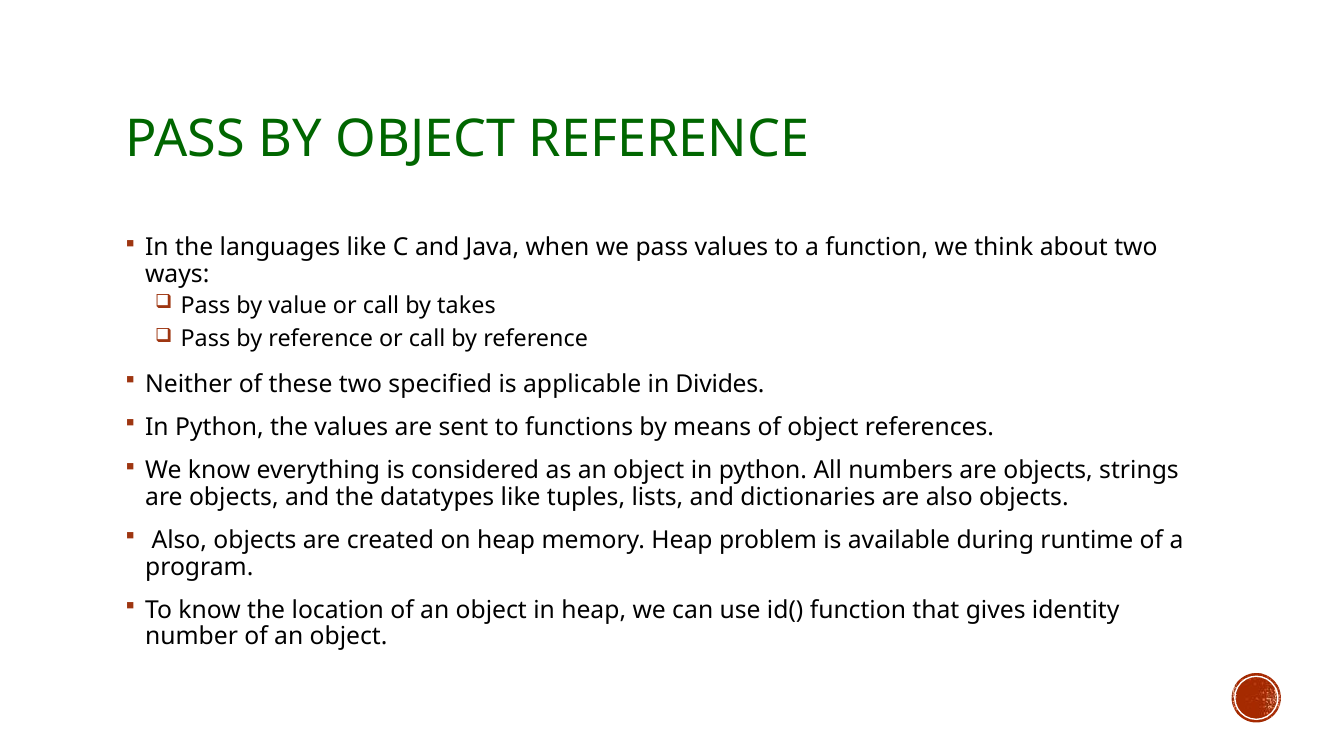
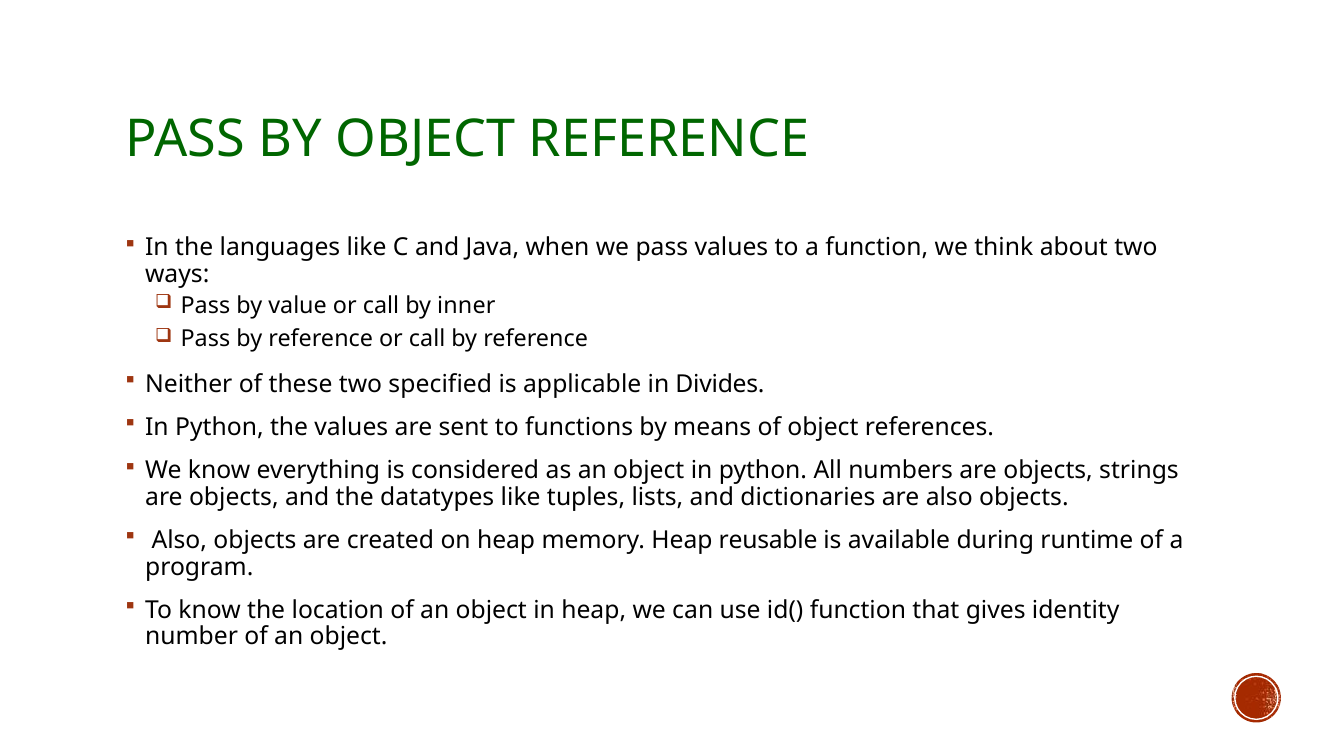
takes: takes -> inner (466, 305)
problem: problem -> reusable (768, 540)
